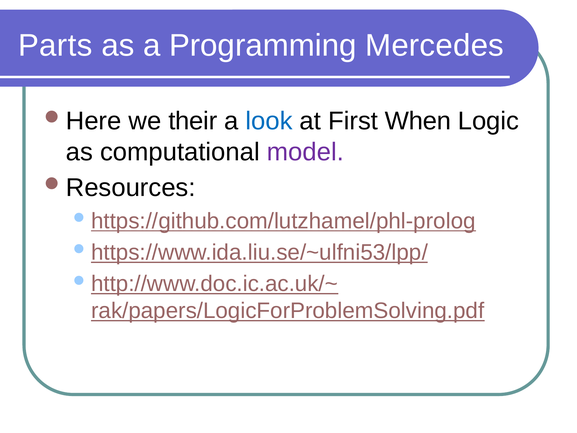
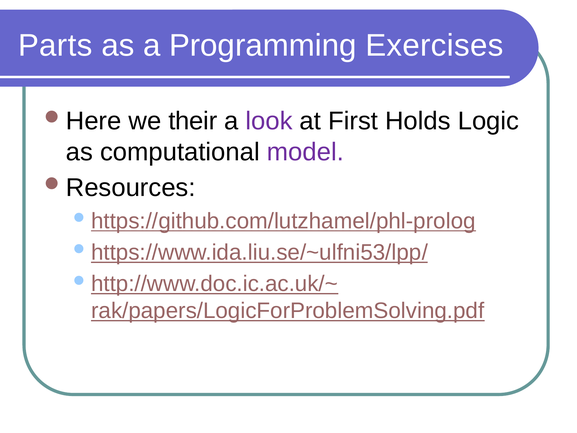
Mercedes: Mercedes -> Exercises (434, 45)
look colour: blue -> purple (269, 121)
When: When -> Holds (418, 121)
